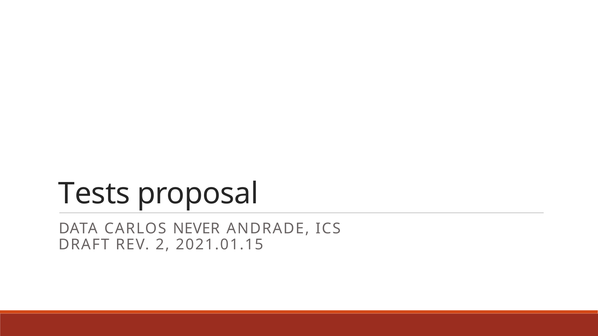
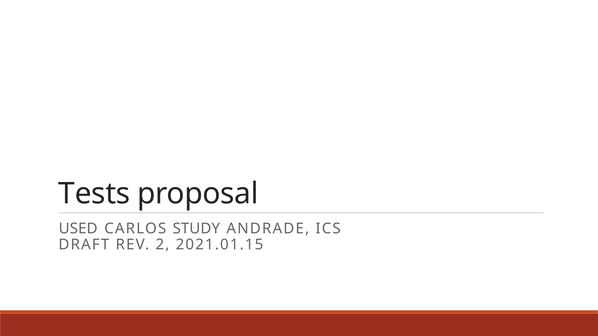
DATA: DATA -> USED (78, 229)
NEVER: NEVER -> STUDY (196, 229)
